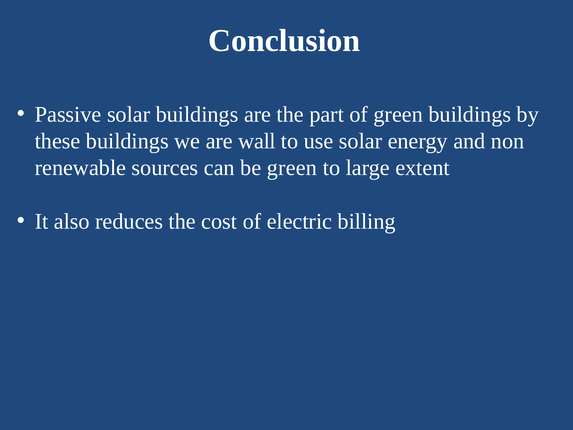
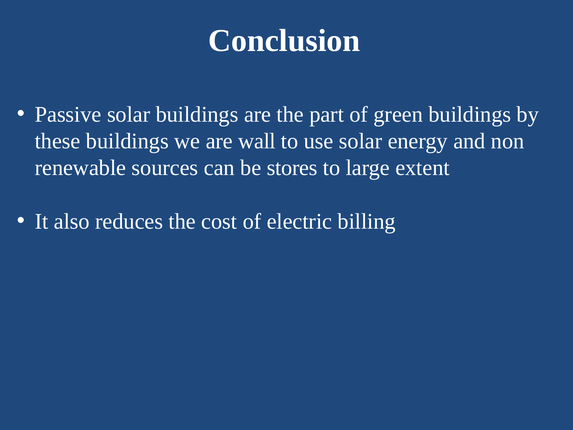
be green: green -> stores (292, 168)
